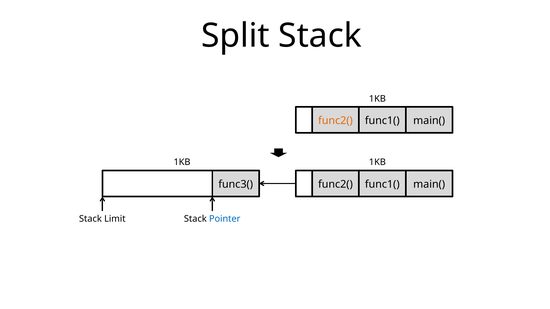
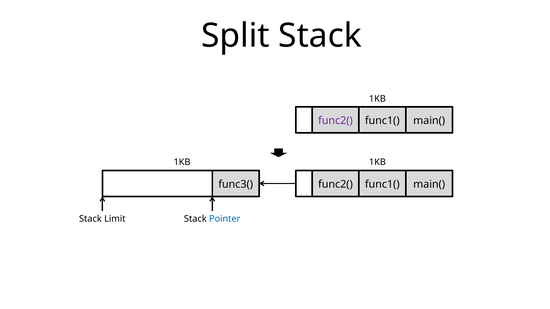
func2( colour: orange -> purple (335, 121)
